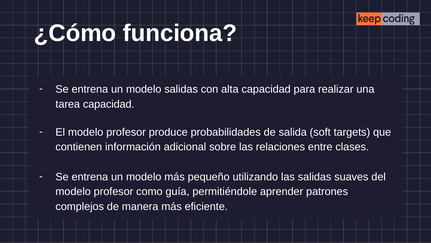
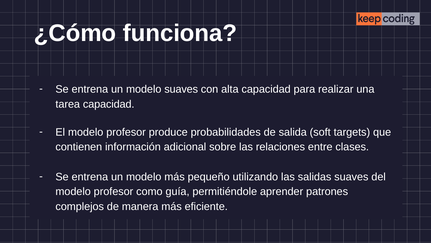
modelo salidas: salidas -> suaves (181, 89)
